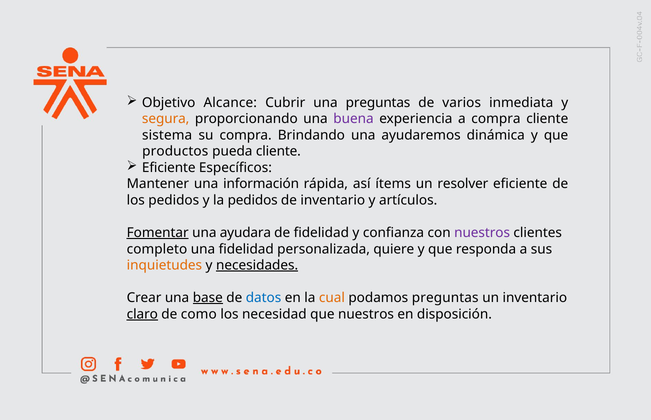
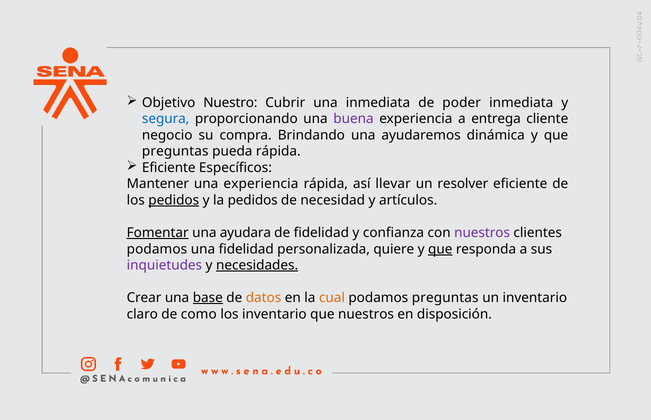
Alcance: Alcance -> Nuestro (230, 103)
una preguntas: preguntas -> inmediata (378, 103)
varios: varios -> poder (462, 103)
segura colour: orange -> blue (166, 119)
a compra: compra -> entrega (496, 119)
sistema: sistema -> negocio (167, 135)
productos: productos -> preguntas (175, 152)
pueda cliente: cliente -> rápida (278, 152)
una información: información -> experiencia (261, 184)
ítems: ítems -> llevar (393, 184)
pedidos underline: none -> present (174, 200)
de inventario: inventario -> necesidad (333, 200)
completo: completo -> podamos (157, 249)
que underline: none -> present (440, 249)
inquietudes colour: orange -> purple (164, 266)
datos colour: blue -> orange (264, 298)
claro underline: present -> none (142, 314)
los necesidad: necesidad -> inventario (274, 314)
